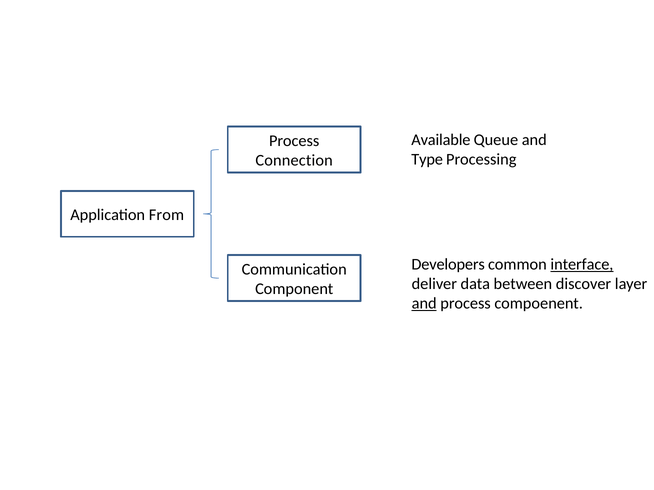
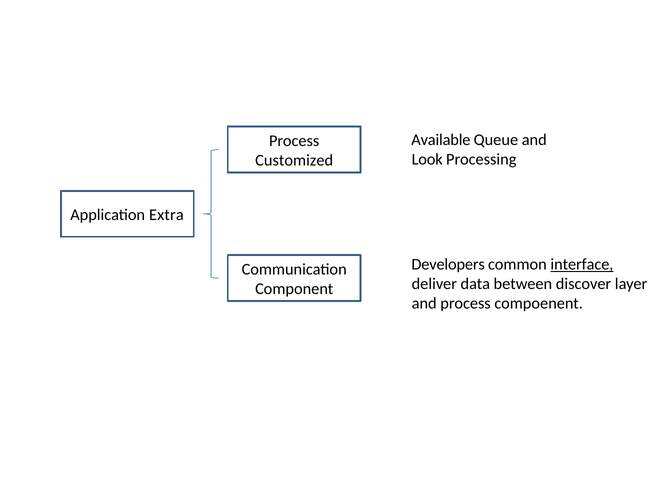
Type: Type -> Look (427, 160)
Connection: Connection -> Customized (294, 161)
From: From -> Extra (166, 215)
and underline: present -> none (424, 304)
